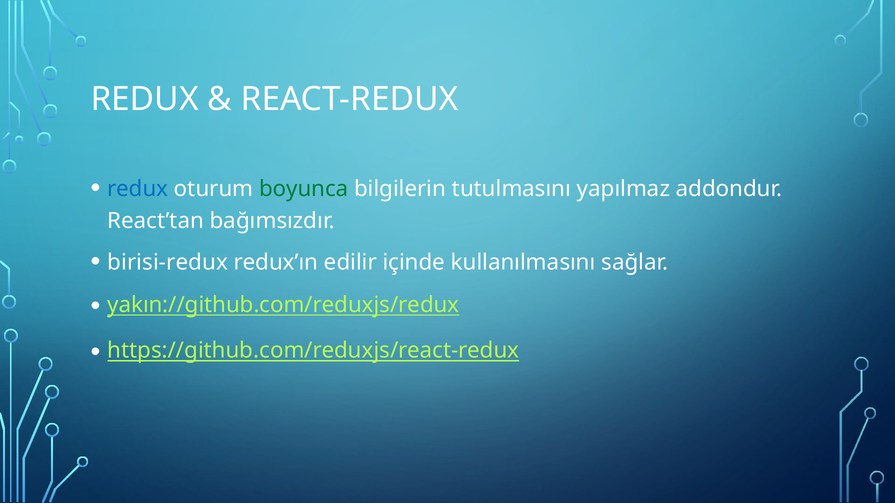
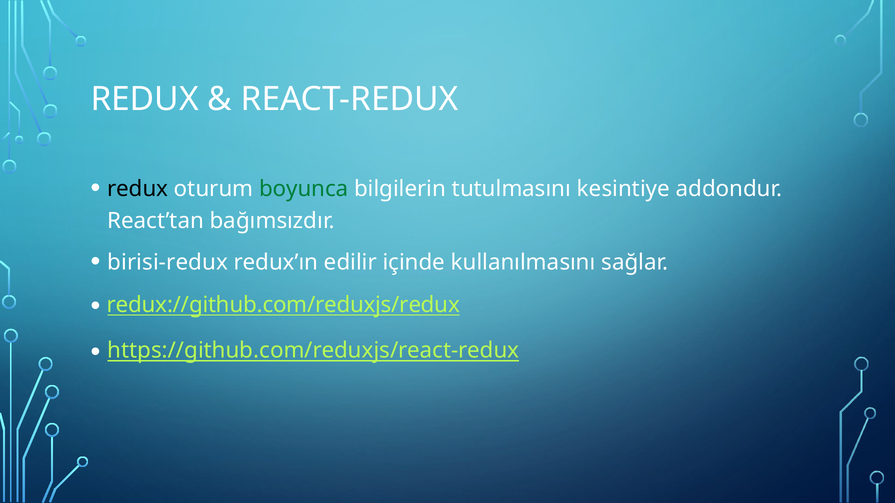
redux colour: blue -> black (138, 189)
yapılmaz: yapılmaz -> kesintiye (623, 189)
yakın://github.com/reduxjs/redux: yakın://github.com/reduxjs/redux -> redux://github.com/reduxjs/redux (283, 305)
